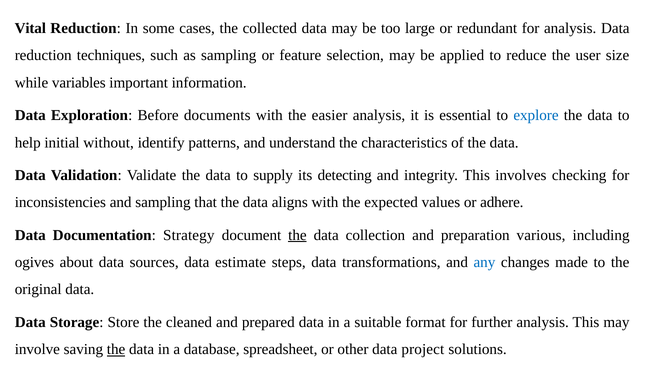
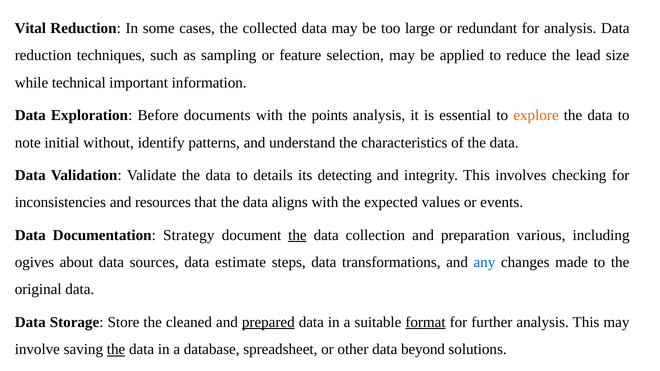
user: user -> lead (588, 56)
variables: variables -> technical (79, 83)
easier: easier -> points (330, 115)
explore colour: blue -> orange (536, 115)
help: help -> note (28, 143)
supply: supply -> details (273, 175)
and sampling: sampling -> resources (163, 203)
adhere: adhere -> events (502, 203)
prepared underline: none -> present (268, 322)
format underline: none -> present (425, 322)
project: project -> beyond (423, 350)
